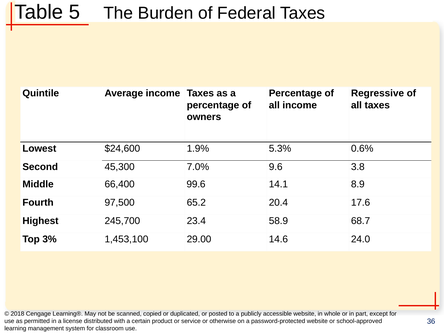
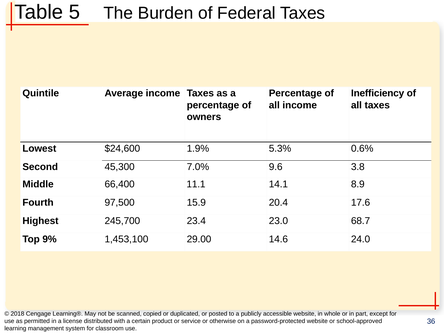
Regressive: Regressive -> Inefficiency (378, 93)
99.6: 99.6 -> 11.1 (196, 184)
65.2: 65.2 -> 15.9 (196, 203)
58.9: 58.9 -> 23.0 (278, 221)
3%: 3% -> 9% (50, 239)
